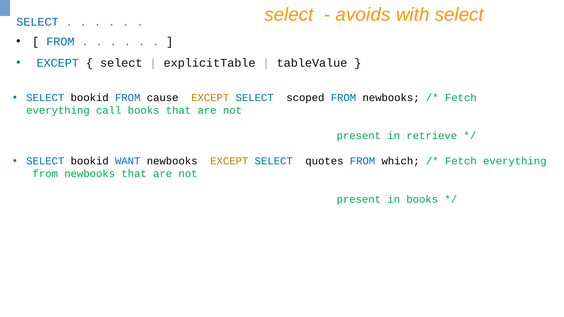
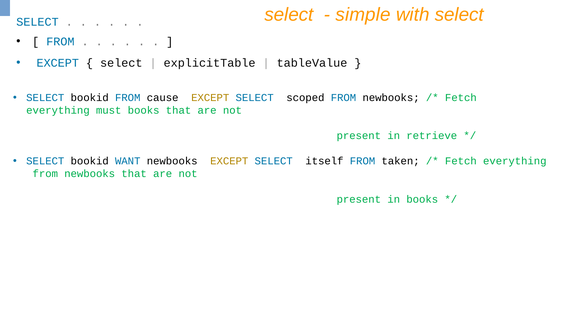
avoids: avoids -> simple (363, 15)
call: call -> must (109, 111)
quotes: quotes -> itself (324, 161)
which: which -> taken (401, 161)
